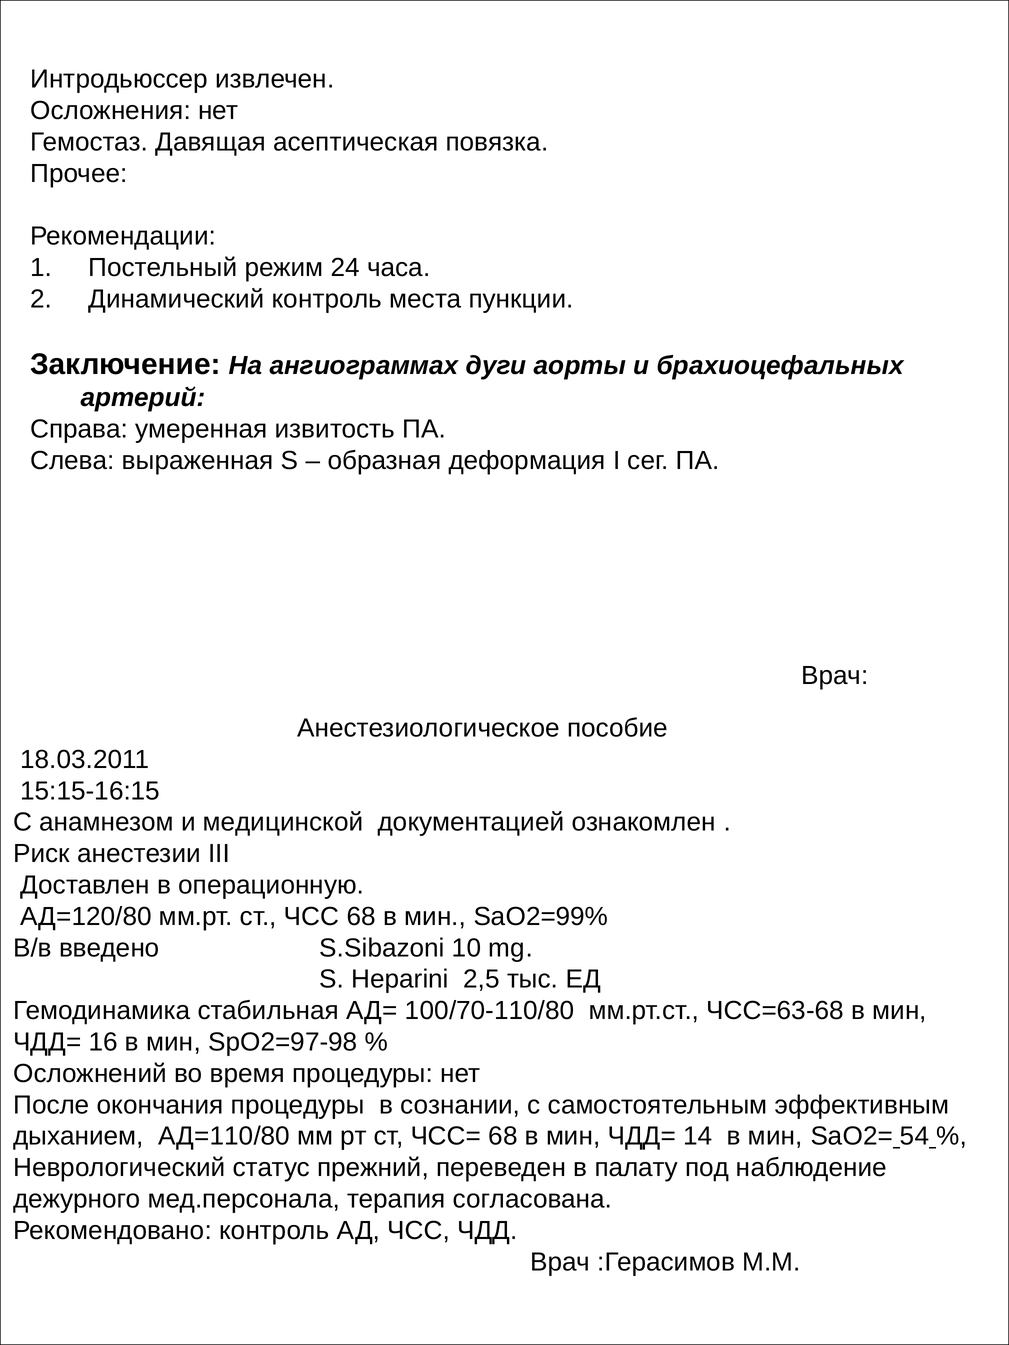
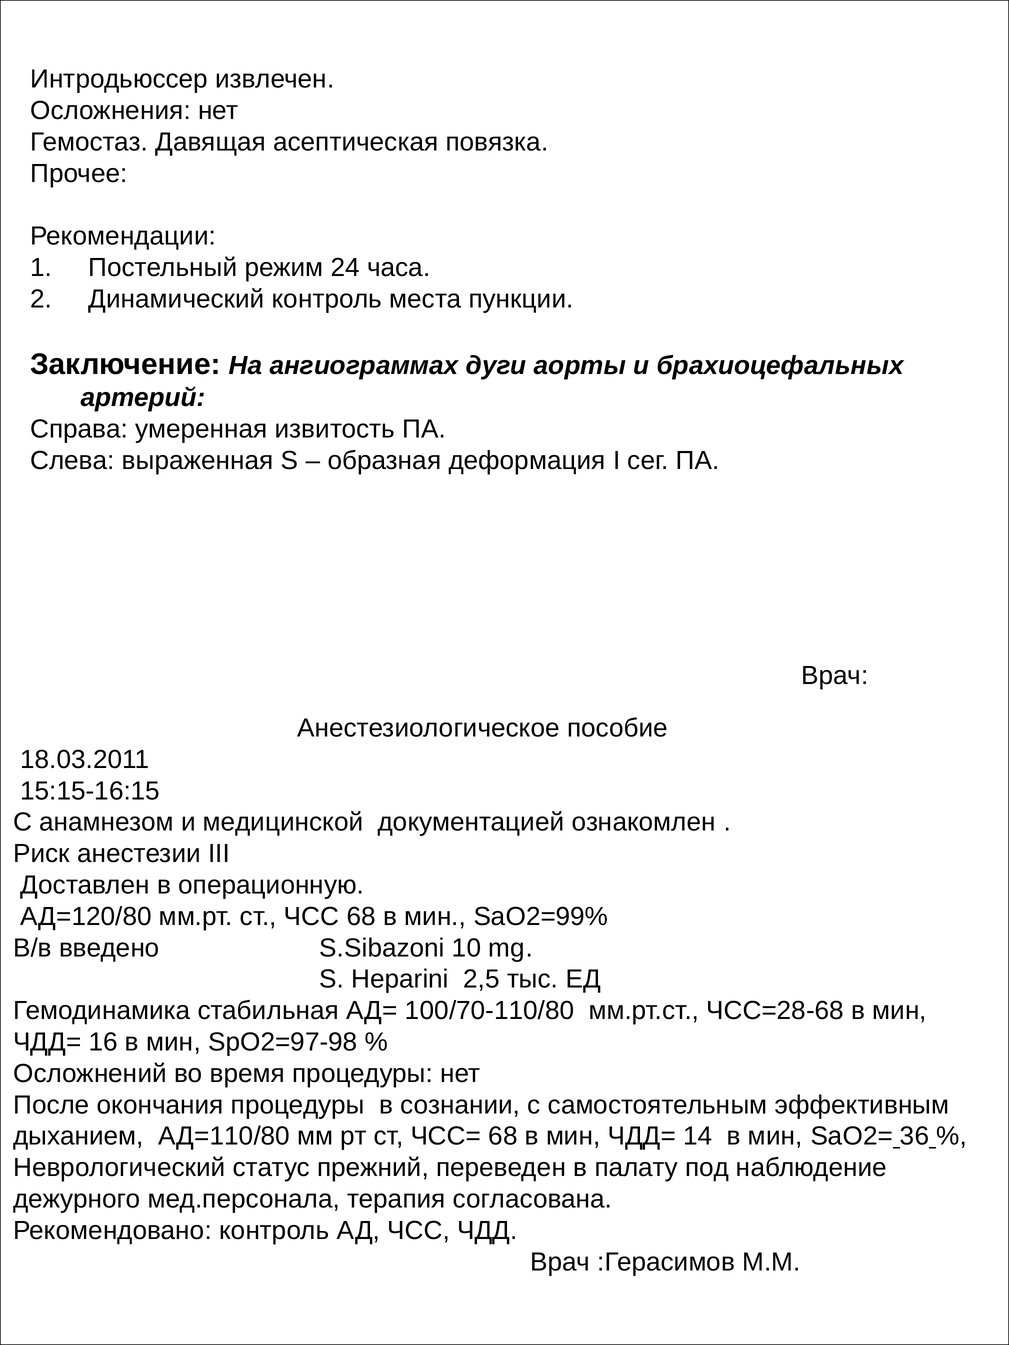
ЧСС=63-68: ЧСС=63-68 -> ЧСС=28-68 (775, 1011)
54: 54 -> 36 (915, 1137)
